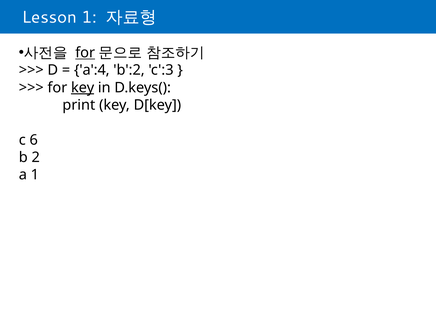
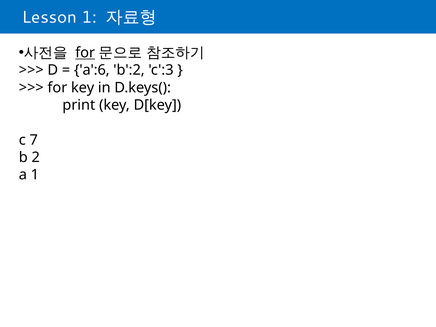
a':4: a':4 -> a':6 (92, 70)
key underline: present -> none (83, 88)
6: 6 -> 7 (34, 140)
